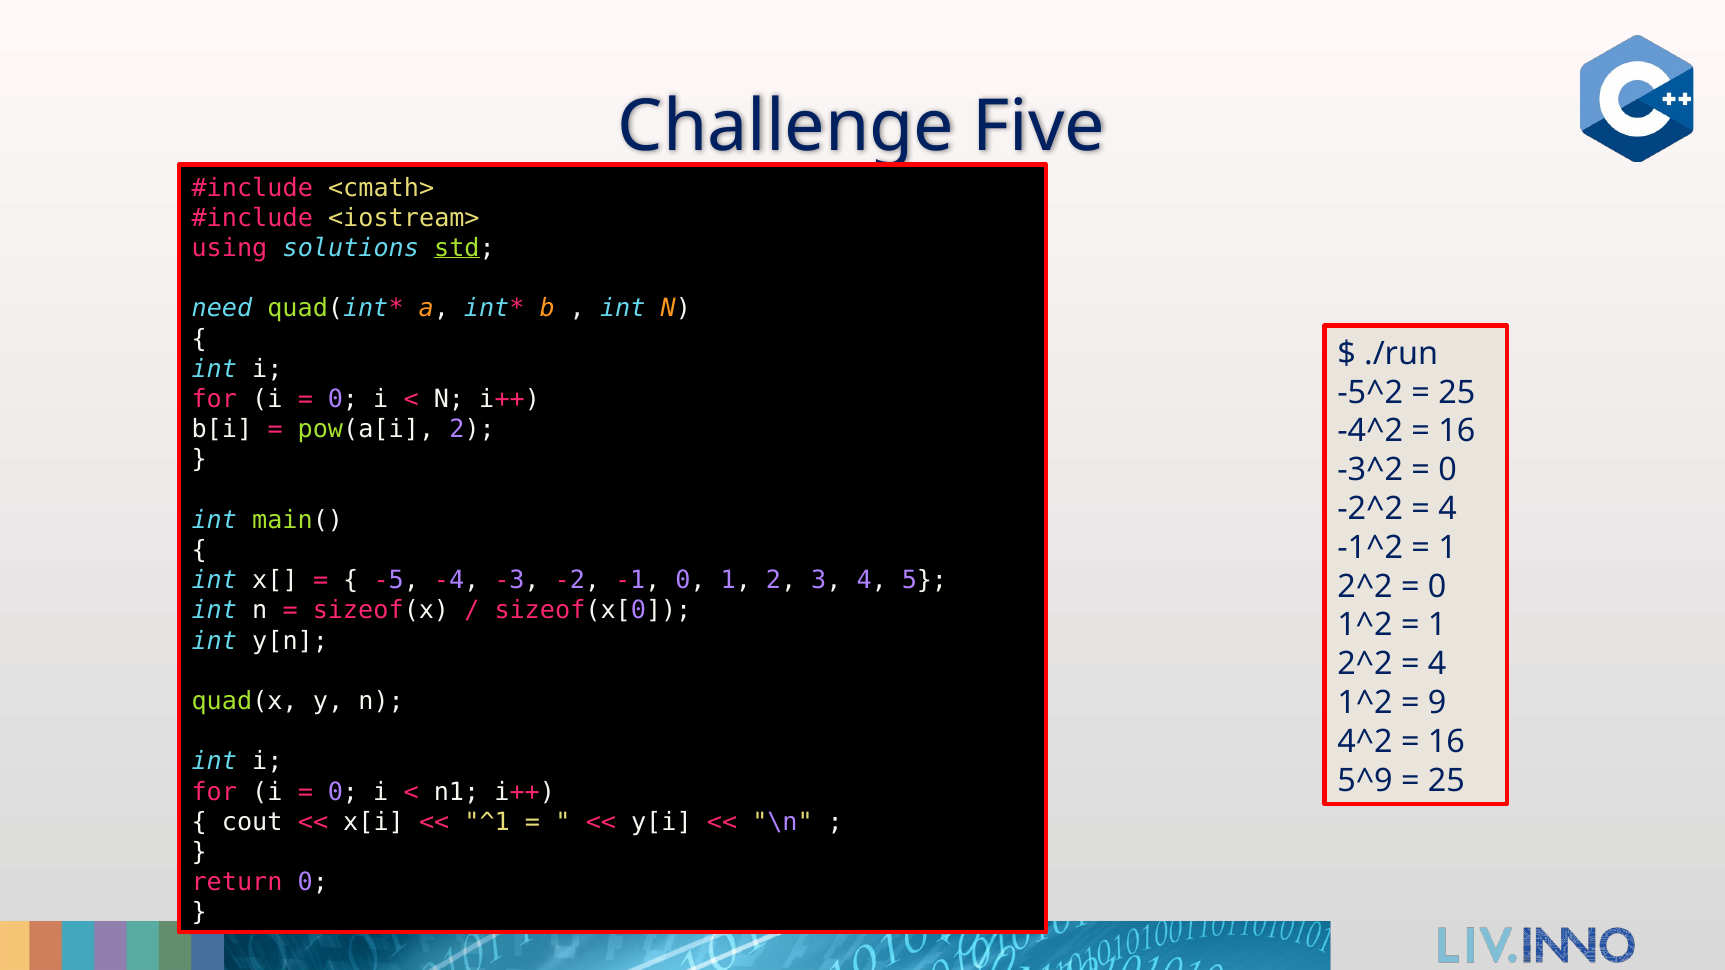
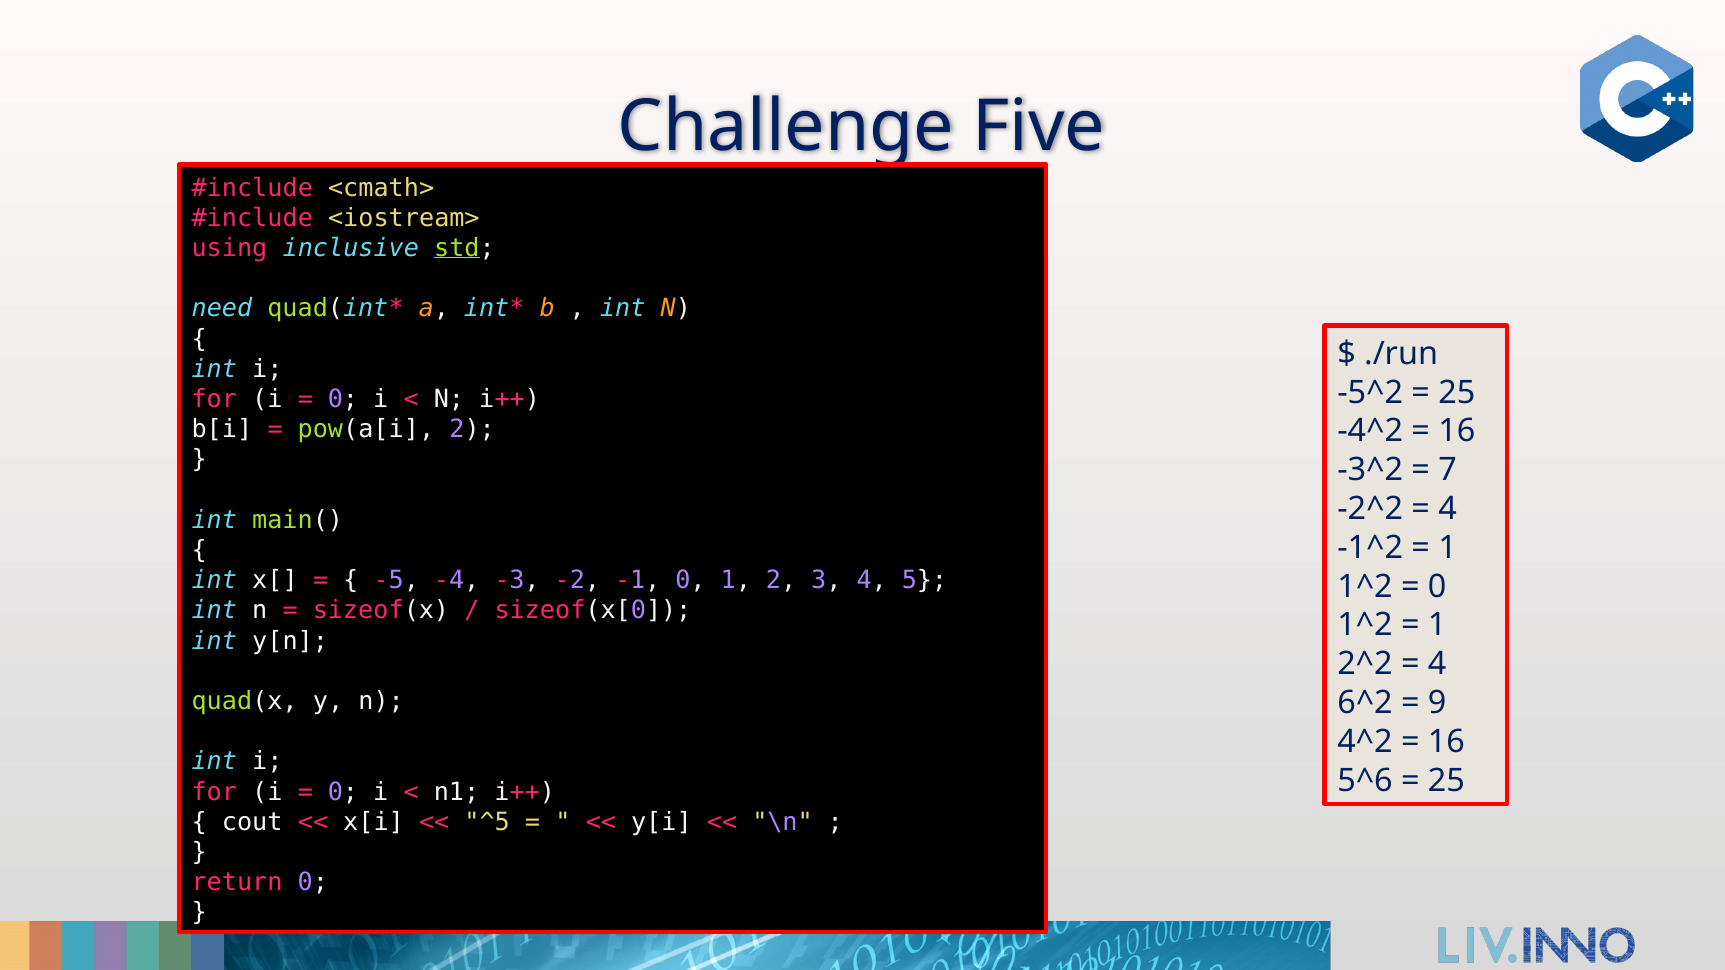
solutions: solutions -> inclusive (351, 248)
0: 0 -> 7 (1448, 470)
2^2: 2^2 -> 1^2 (1365, 587)
1^2: 1^2 -> 6^2 (1365, 703)
5^9: 5^9 -> 5^6 (1365, 781)
^1: ^1 -> ^5 (487, 822)
